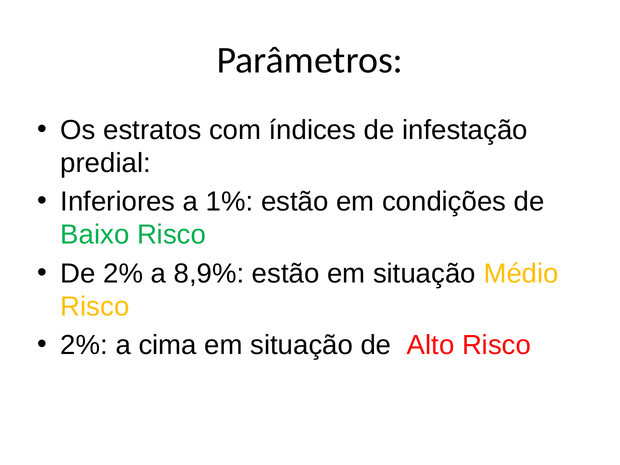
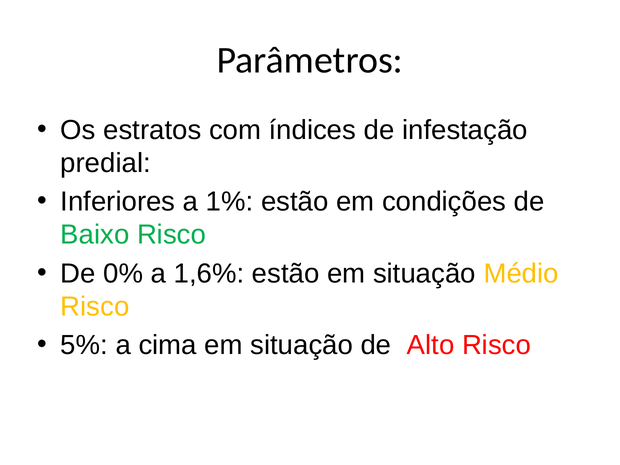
De 2%: 2% -> 0% (123, 274)
8,9%: 8,9% -> 1,6% (209, 274)
2%: 2% -> 5% (84, 345)
